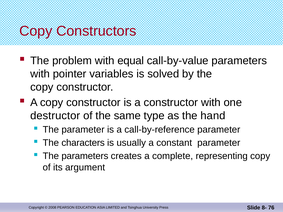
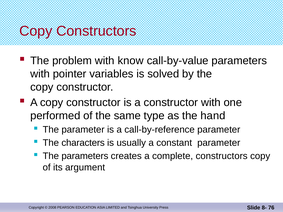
equal: equal -> know (131, 61)
destructor: destructor -> performed (55, 116)
complete representing: representing -> constructors (222, 156)
